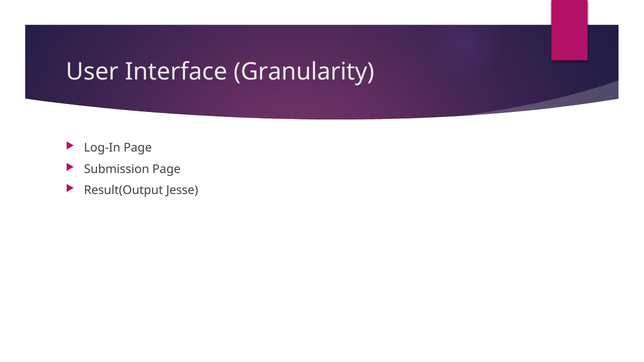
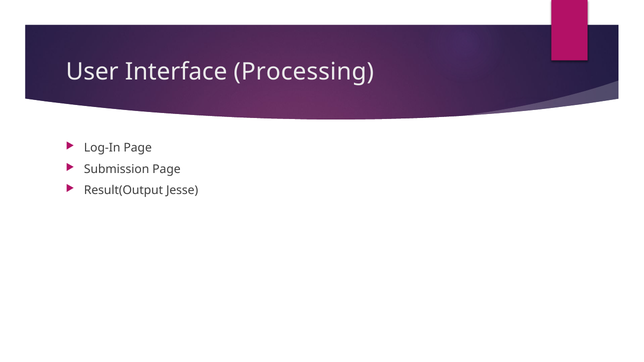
Granularity: Granularity -> Processing (304, 72)
